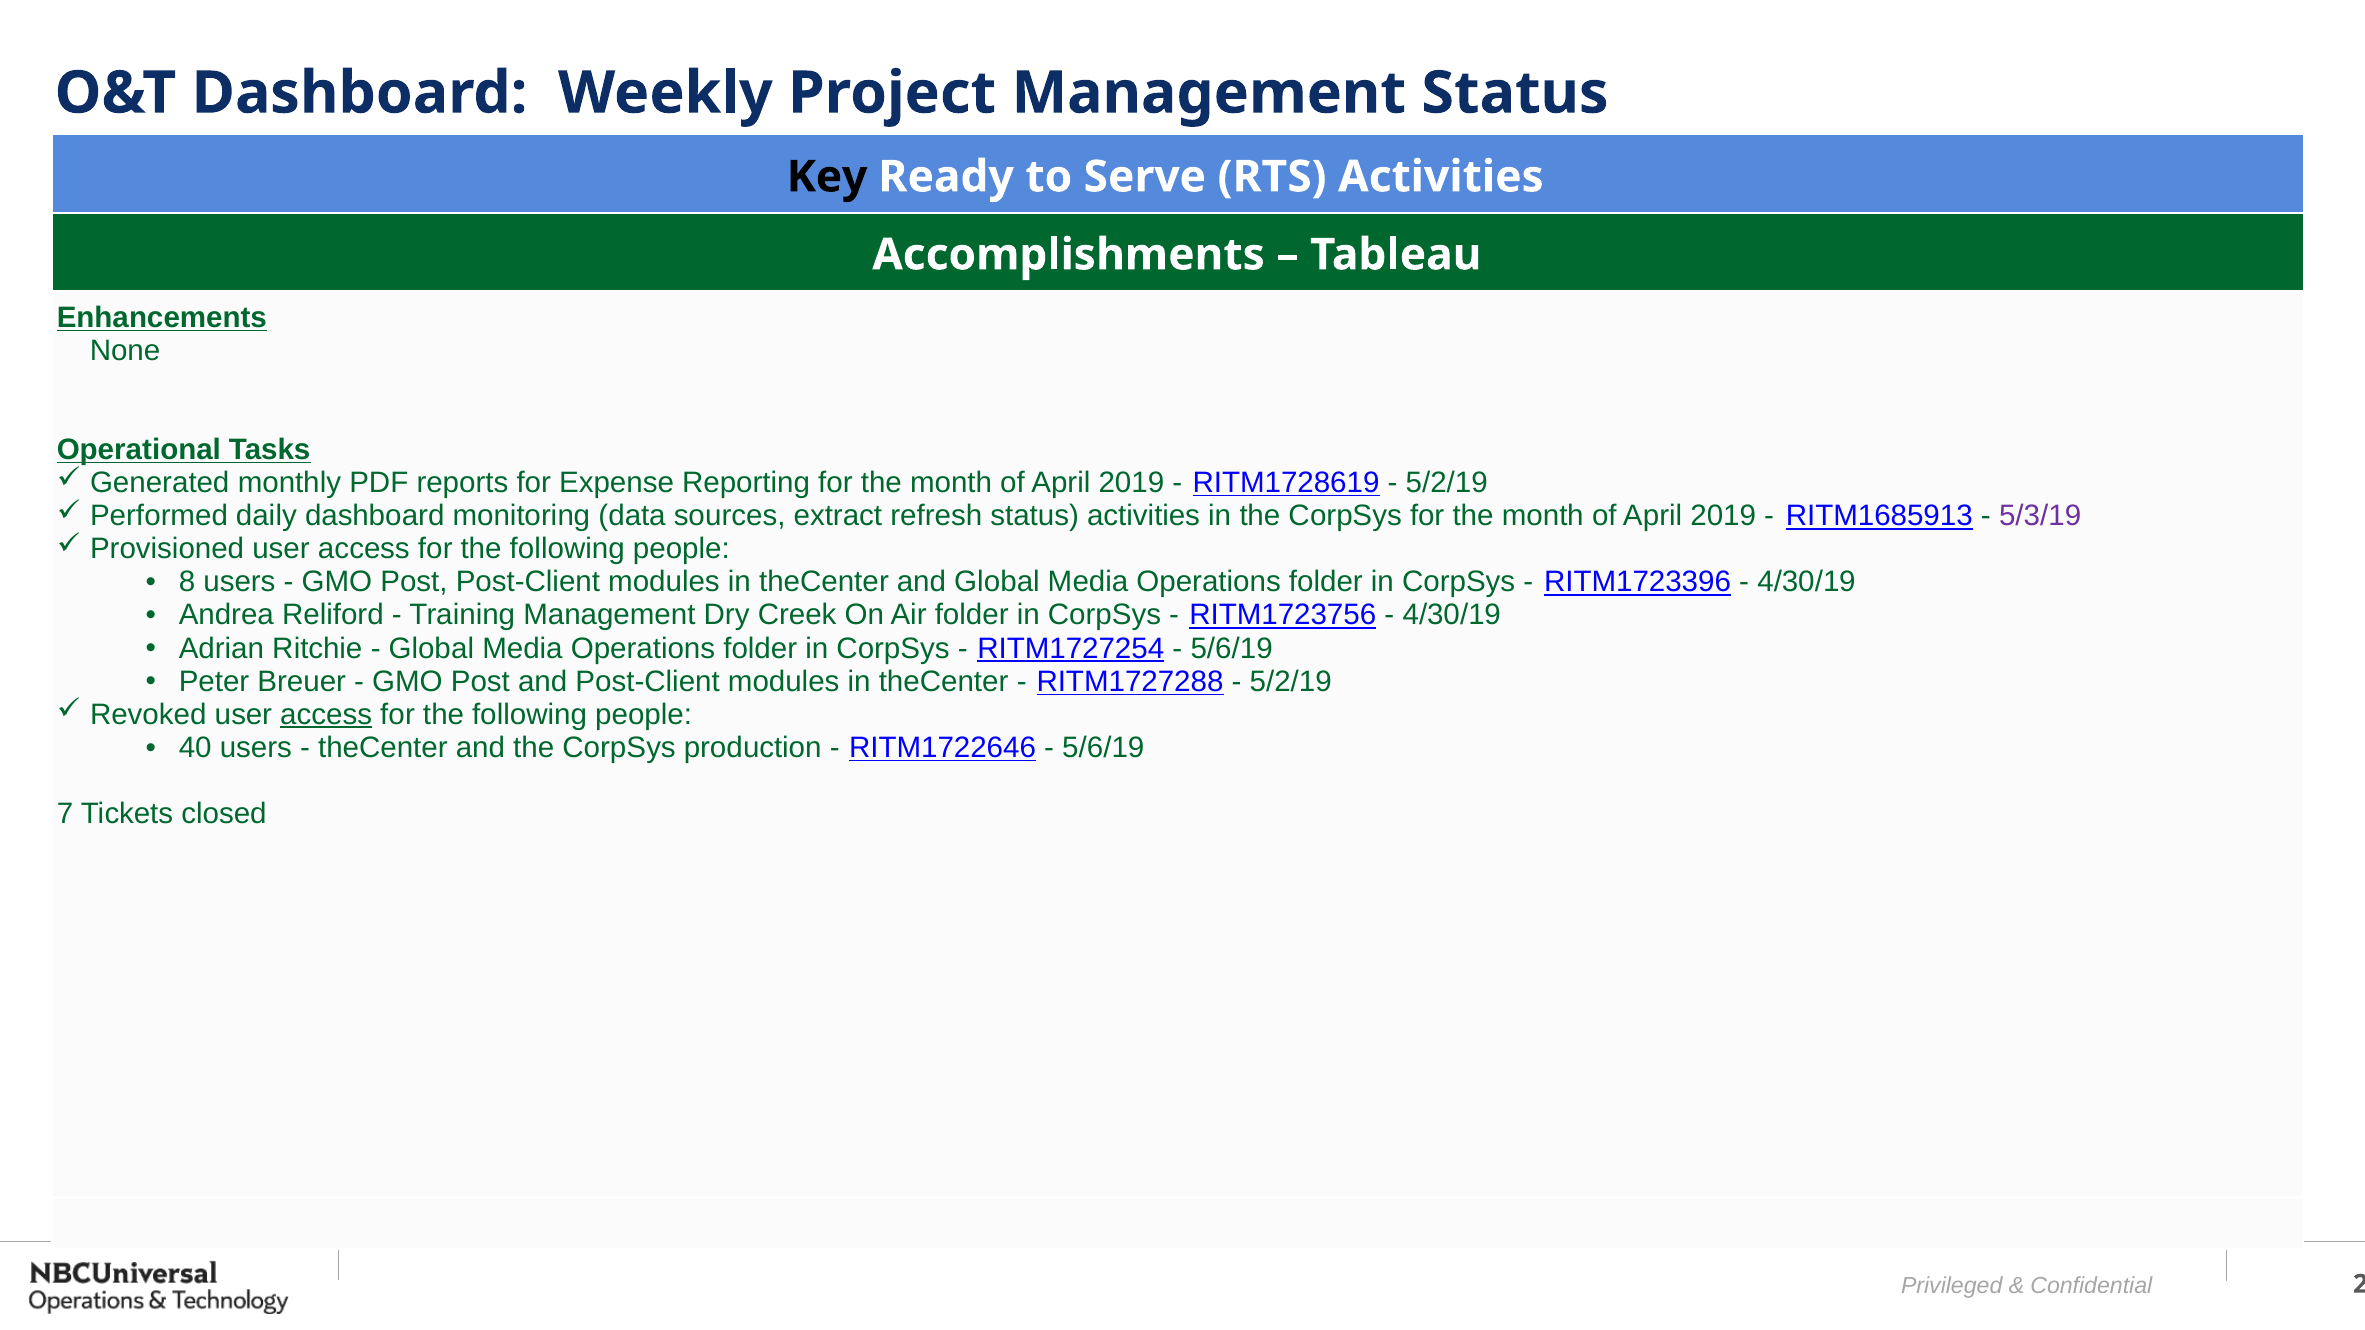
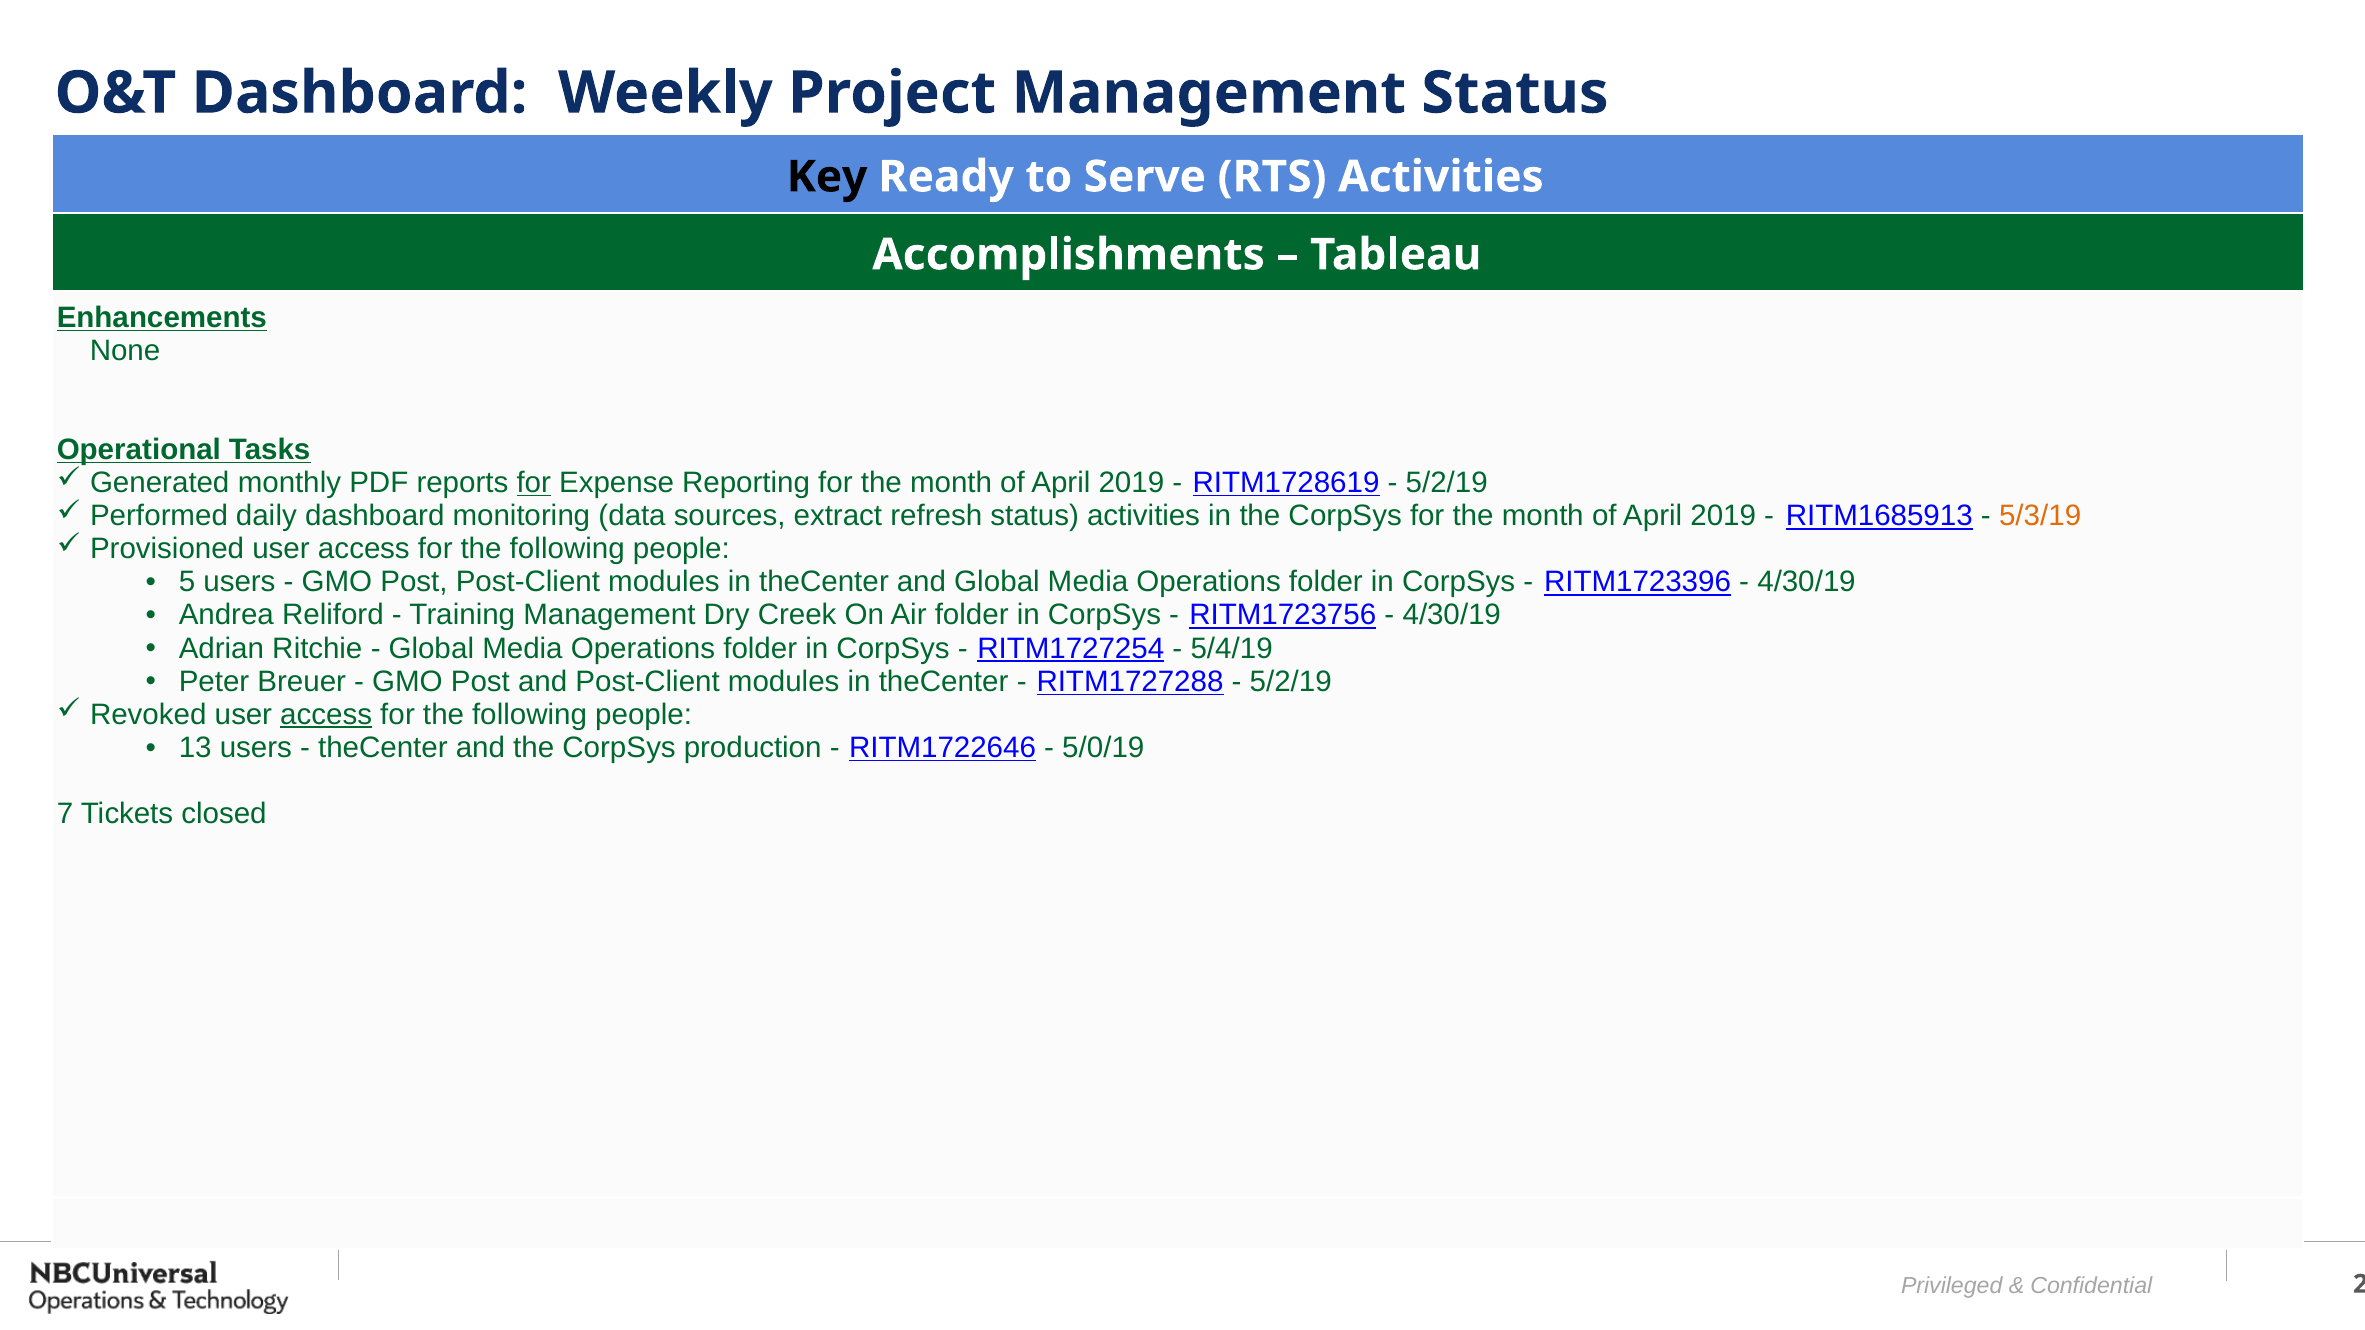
for underline: none -> present (534, 483)
5/3/19 colour: purple -> orange (2040, 516)
8: 8 -> 5 (187, 582)
5/6/19: 5/6/19 -> 5/4/19 (1232, 648)
40: 40 -> 13 (195, 748)
5/6/19: 5/6/19 -> 5/0/19 (1103, 748)
